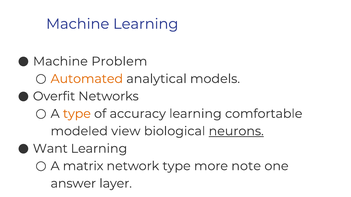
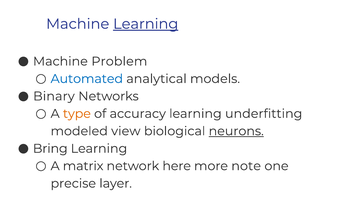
Learning underline: none -> present (146, 24)
Automated colour: orange -> blue (87, 79)
Overfit: Overfit -> Binary (54, 96)
comfortable: comfortable -> underfitting (264, 114)
Want: Want -> Bring (50, 149)
network type: type -> here (177, 166)
answer: answer -> precise (73, 184)
